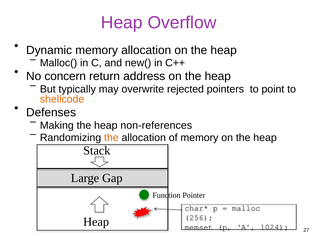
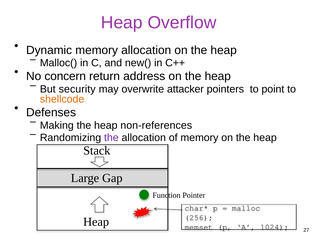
typically: typically -> security (77, 89)
rejected: rejected -> attacker (185, 89)
the colour: orange -> purple (111, 138)
